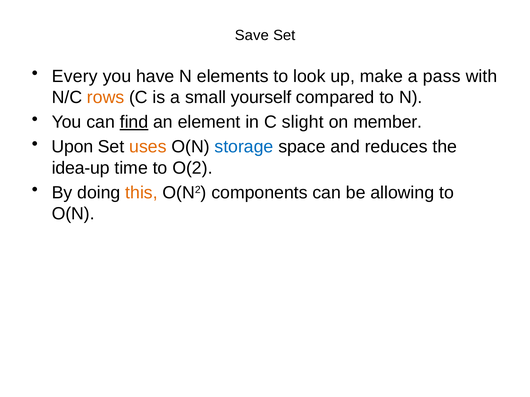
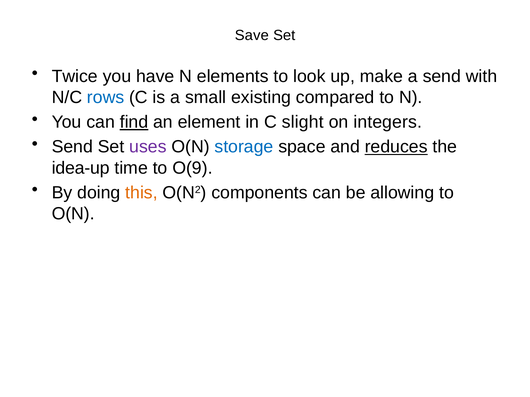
Every: Every -> Twice (75, 76)
a pass: pass -> send (442, 76)
rows colour: orange -> blue (106, 98)
yourself: yourself -> existing (261, 98)
member: member -> integers (388, 122)
Upon: Upon -> Send (72, 147)
uses colour: orange -> purple (148, 147)
reduces underline: none -> present (396, 147)
O(2: O(2 -> O(9 (192, 168)
